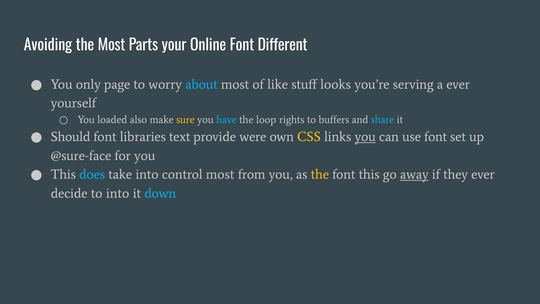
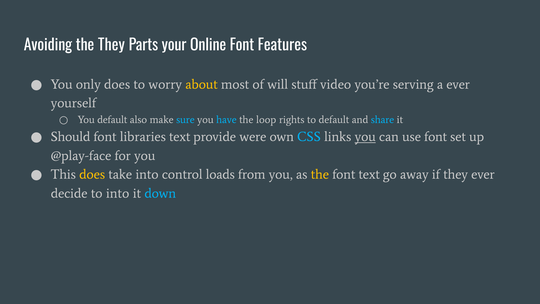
the Most: Most -> They (111, 45)
Different: Different -> Features (282, 45)
only page: page -> does (117, 84)
about colour: light blue -> yellow (202, 84)
like: like -> will (278, 84)
looks: looks -> video (336, 84)
You loaded: loaded -> default (112, 120)
sure colour: yellow -> light blue (185, 120)
to buffers: buffers -> default (334, 120)
CSS colour: yellow -> light blue (309, 137)
@sure-face: @sure-face -> @play-face (81, 156)
does colour: light blue -> yellow (92, 174)
control most: most -> loads (220, 174)
font this: this -> text (369, 174)
away underline: present -> none (414, 174)
